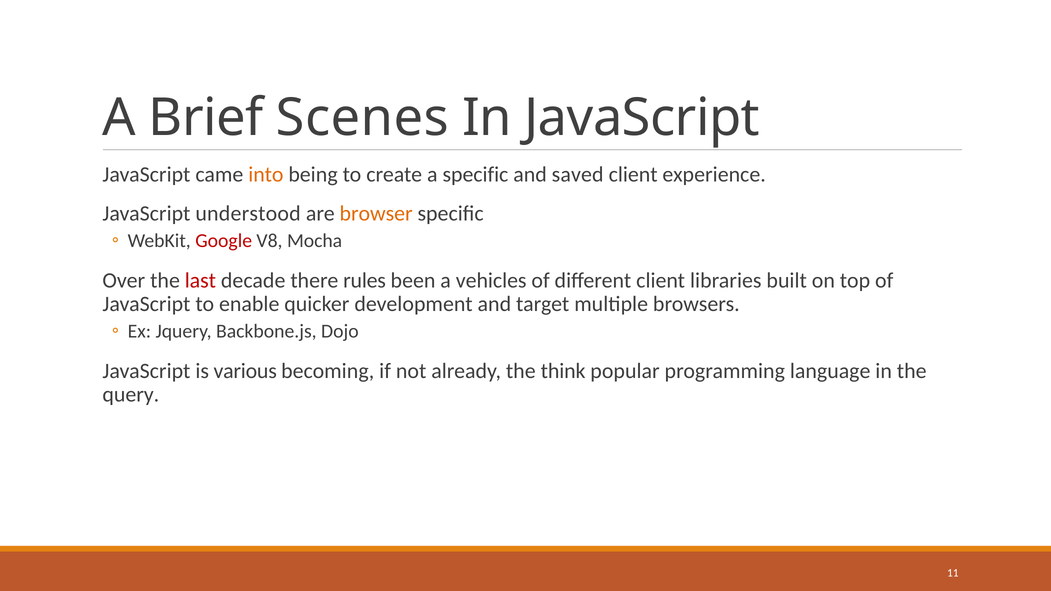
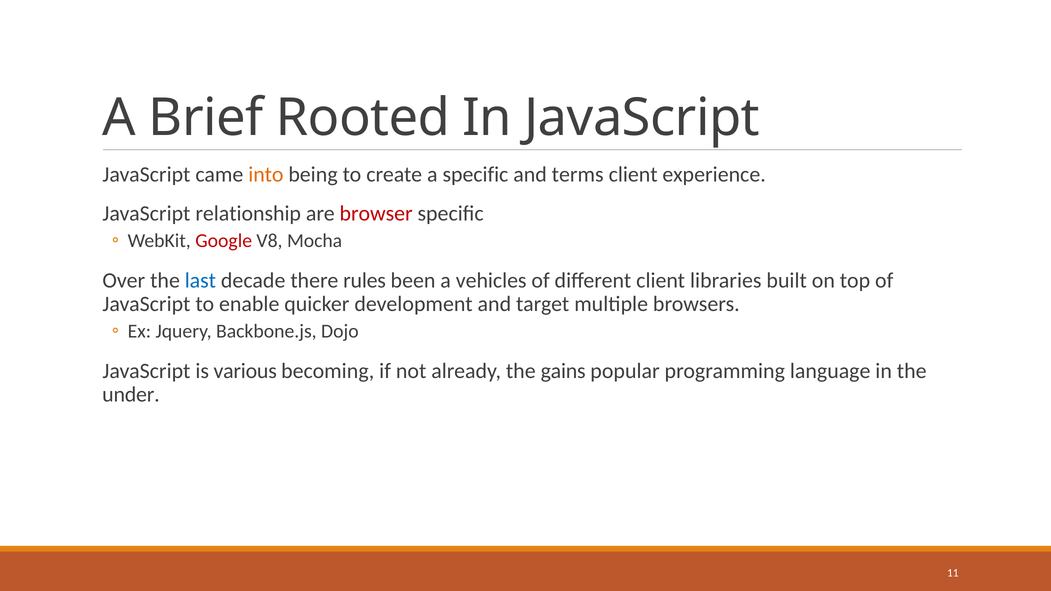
Scenes: Scenes -> Rooted (363, 118)
saved: saved -> terms (578, 175)
understood: understood -> relationship (248, 214)
browser colour: orange -> red (376, 214)
last colour: red -> blue (200, 281)
think: think -> gains (563, 371)
query: query -> under (131, 395)
